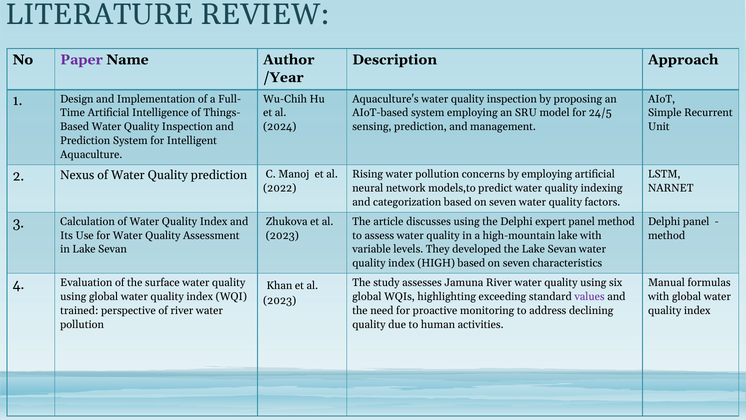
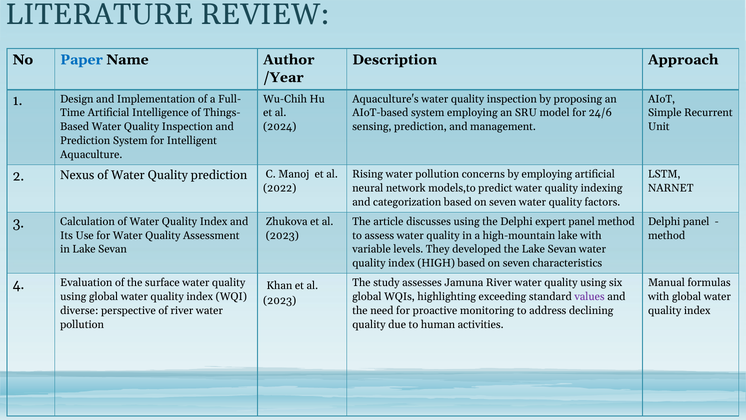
Paper colour: purple -> blue (82, 60)
24/5: 24/5 -> 24/6 (600, 113)
trained: trained -> diverse (79, 310)
